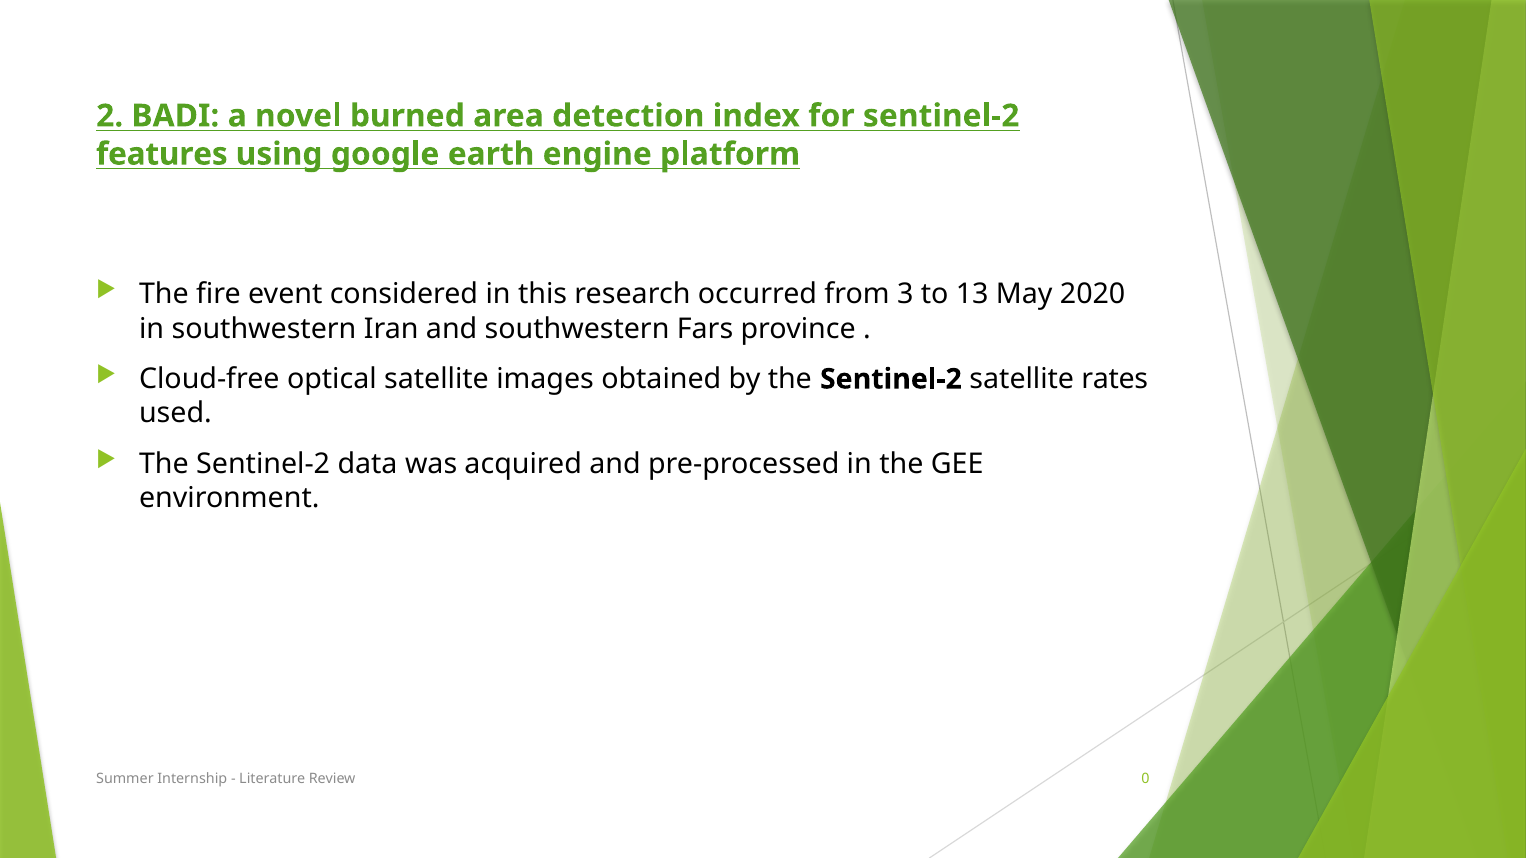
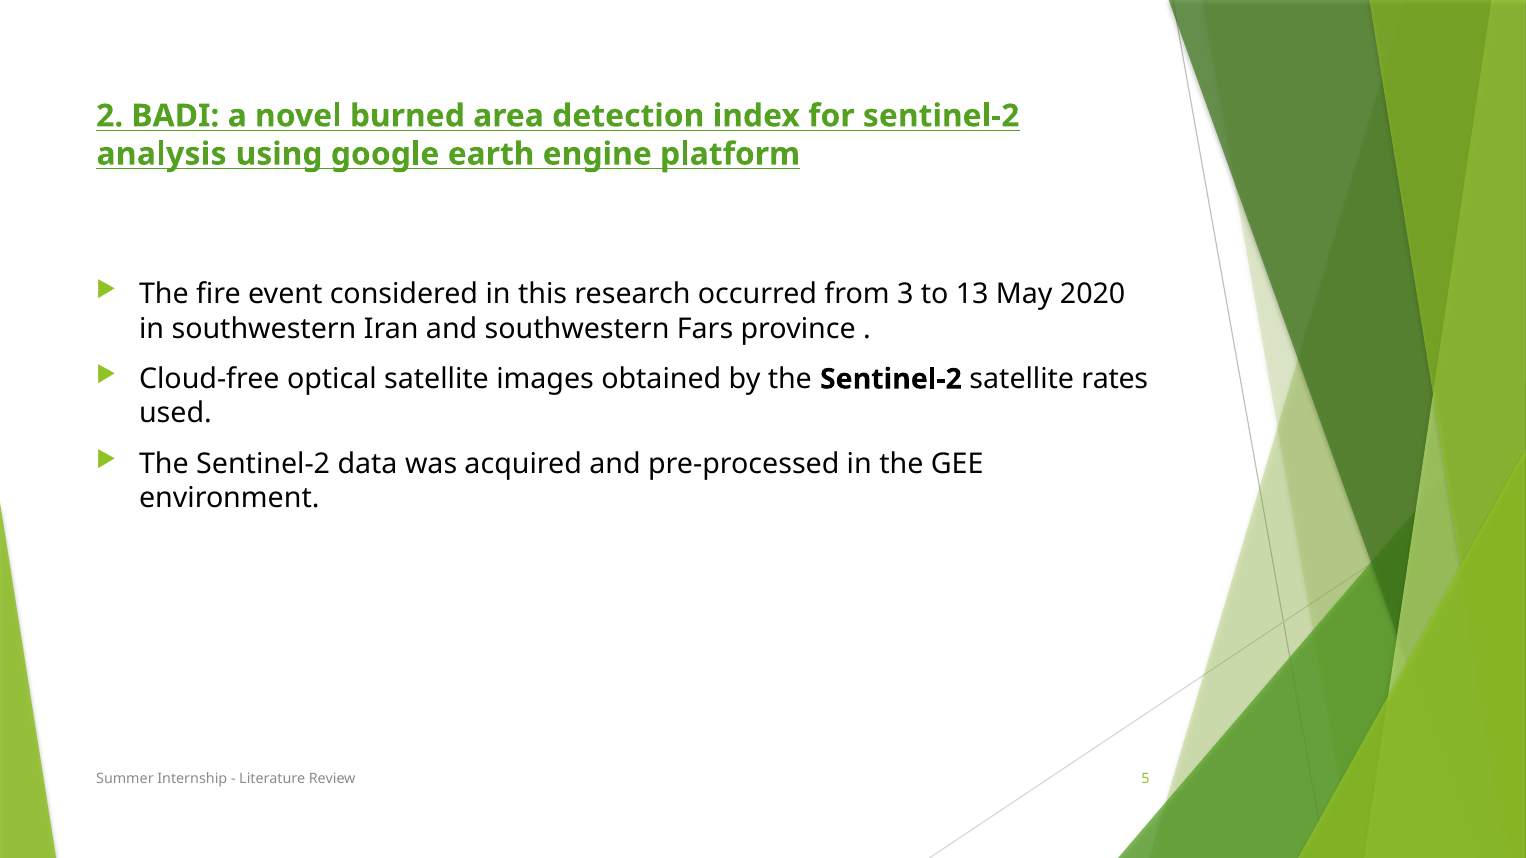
features: features -> analysis (162, 154)
0: 0 -> 5 (1145, 779)
